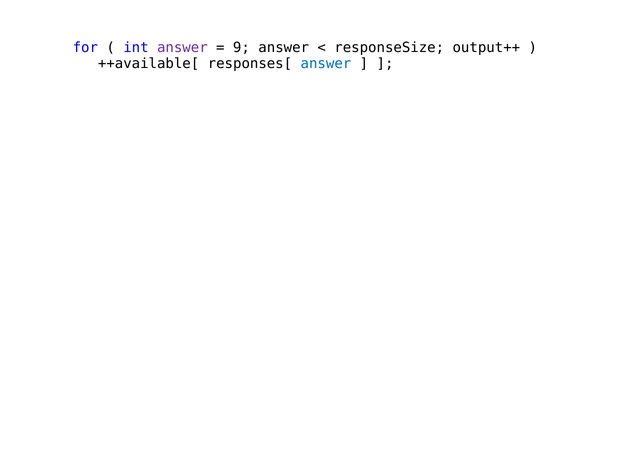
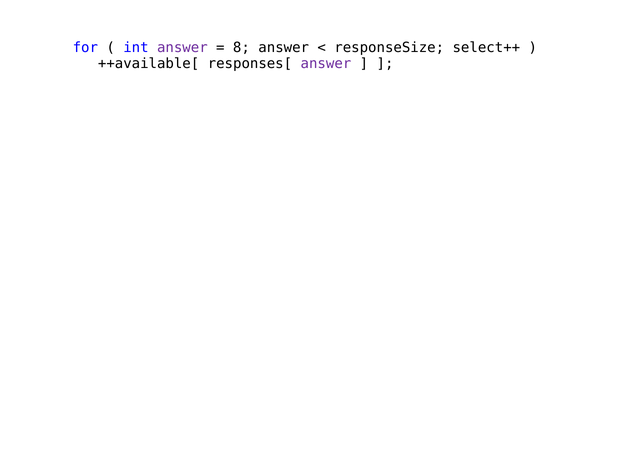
9: 9 -> 8 (241, 47)
output++: output++ -> select++ (486, 47)
answer colour: blue -> purple (326, 63)
